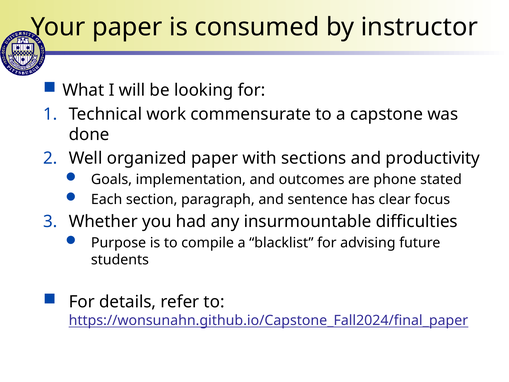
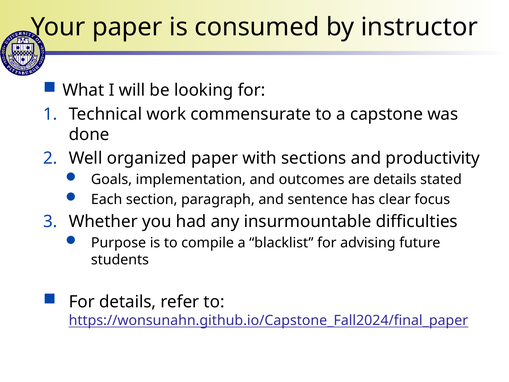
are phone: phone -> details (395, 179)
